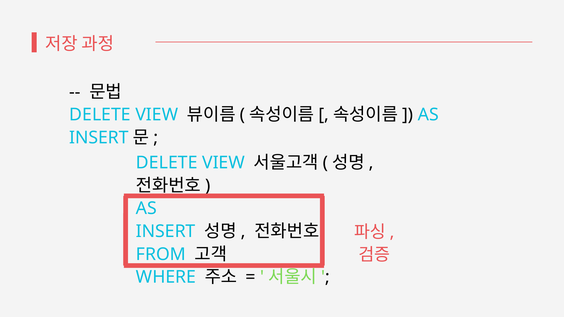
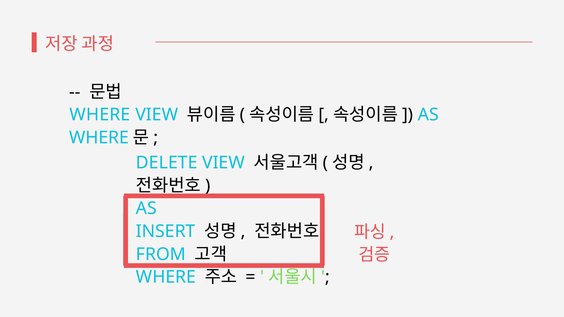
DELETE: DELETE -> WHERE (100, 115)
INSERT: INSERT -> WHERE (99, 138)
